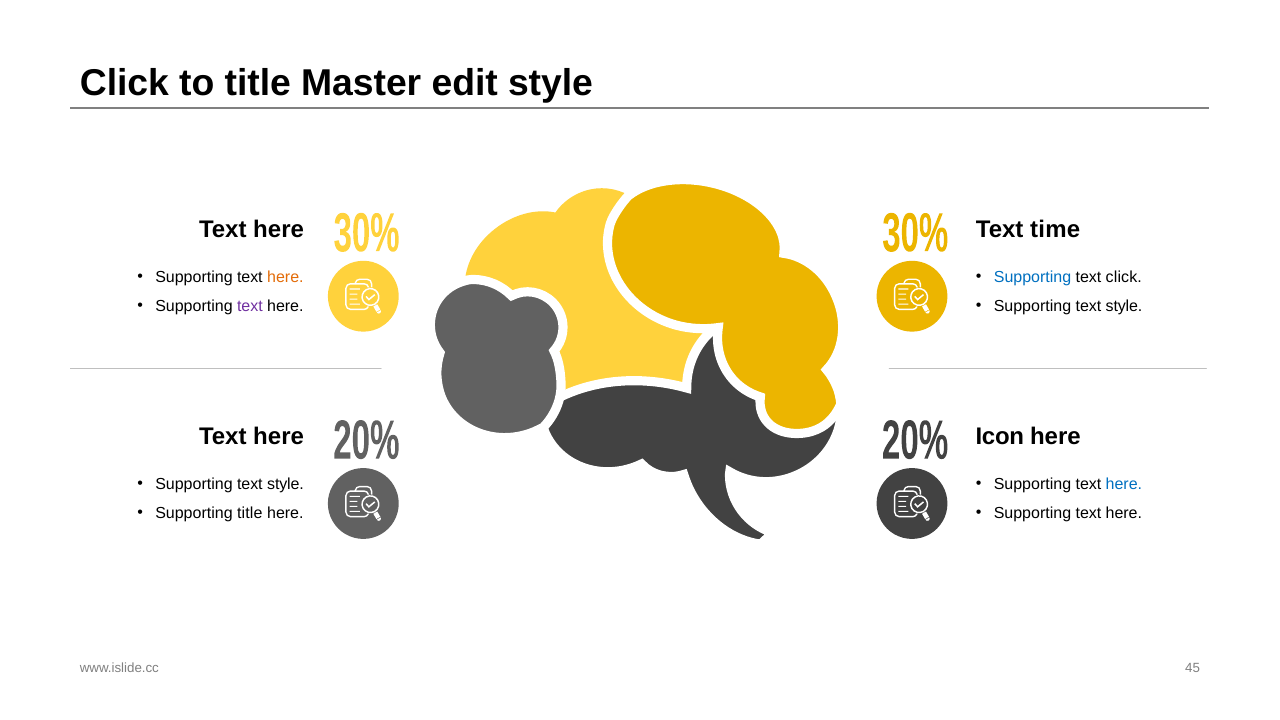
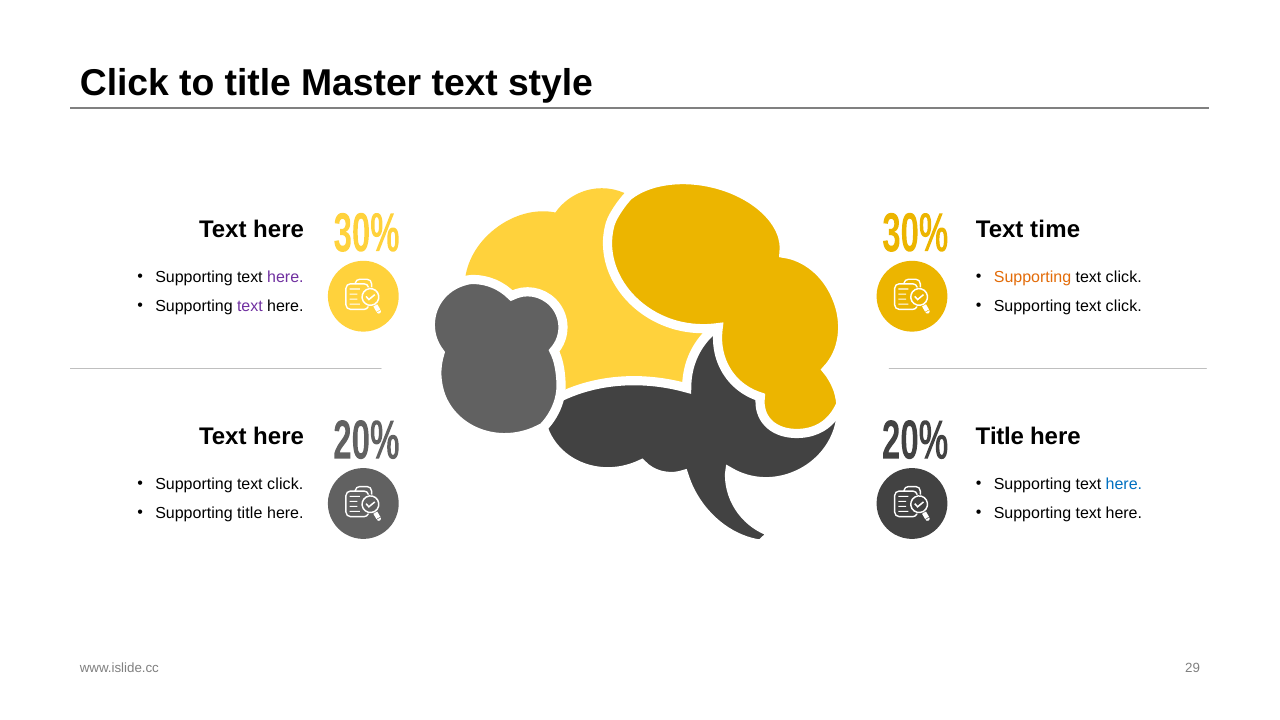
Master edit: edit -> text (465, 83)
here colour: orange -> purple (285, 277)
Supporting colour: blue -> orange (1033, 277)
style: style -> click (1124, 306)
Icon: Icon -> Title (1000, 437)
style: style -> click (285, 484)
45: 45 -> 29 (1193, 668)
